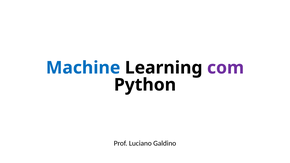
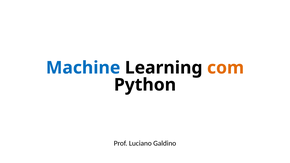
com colour: purple -> orange (226, 68)
